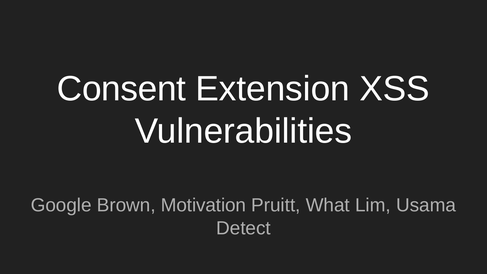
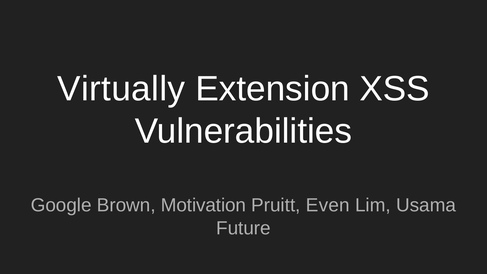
Consent: Consent -> Virtually (121, 89)
What: What -> Even (328, 205)
Detect: Detect -> Future (243, 228)
